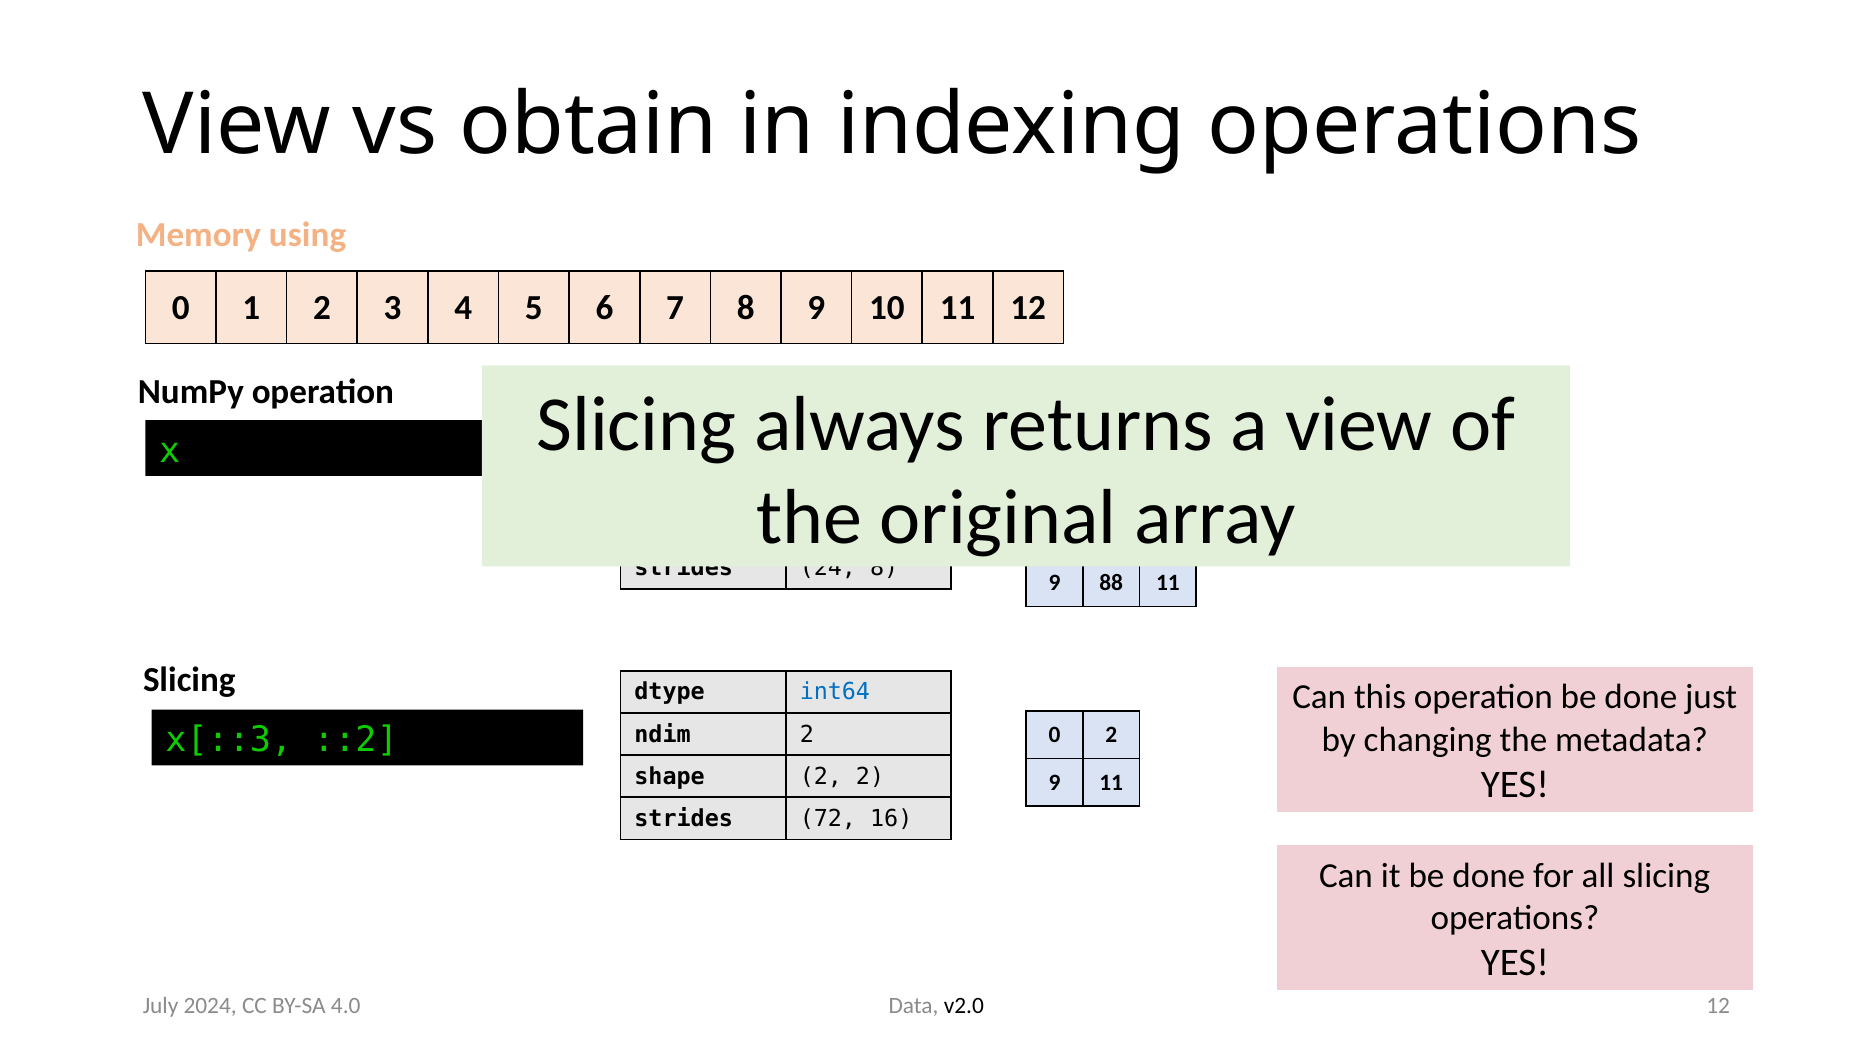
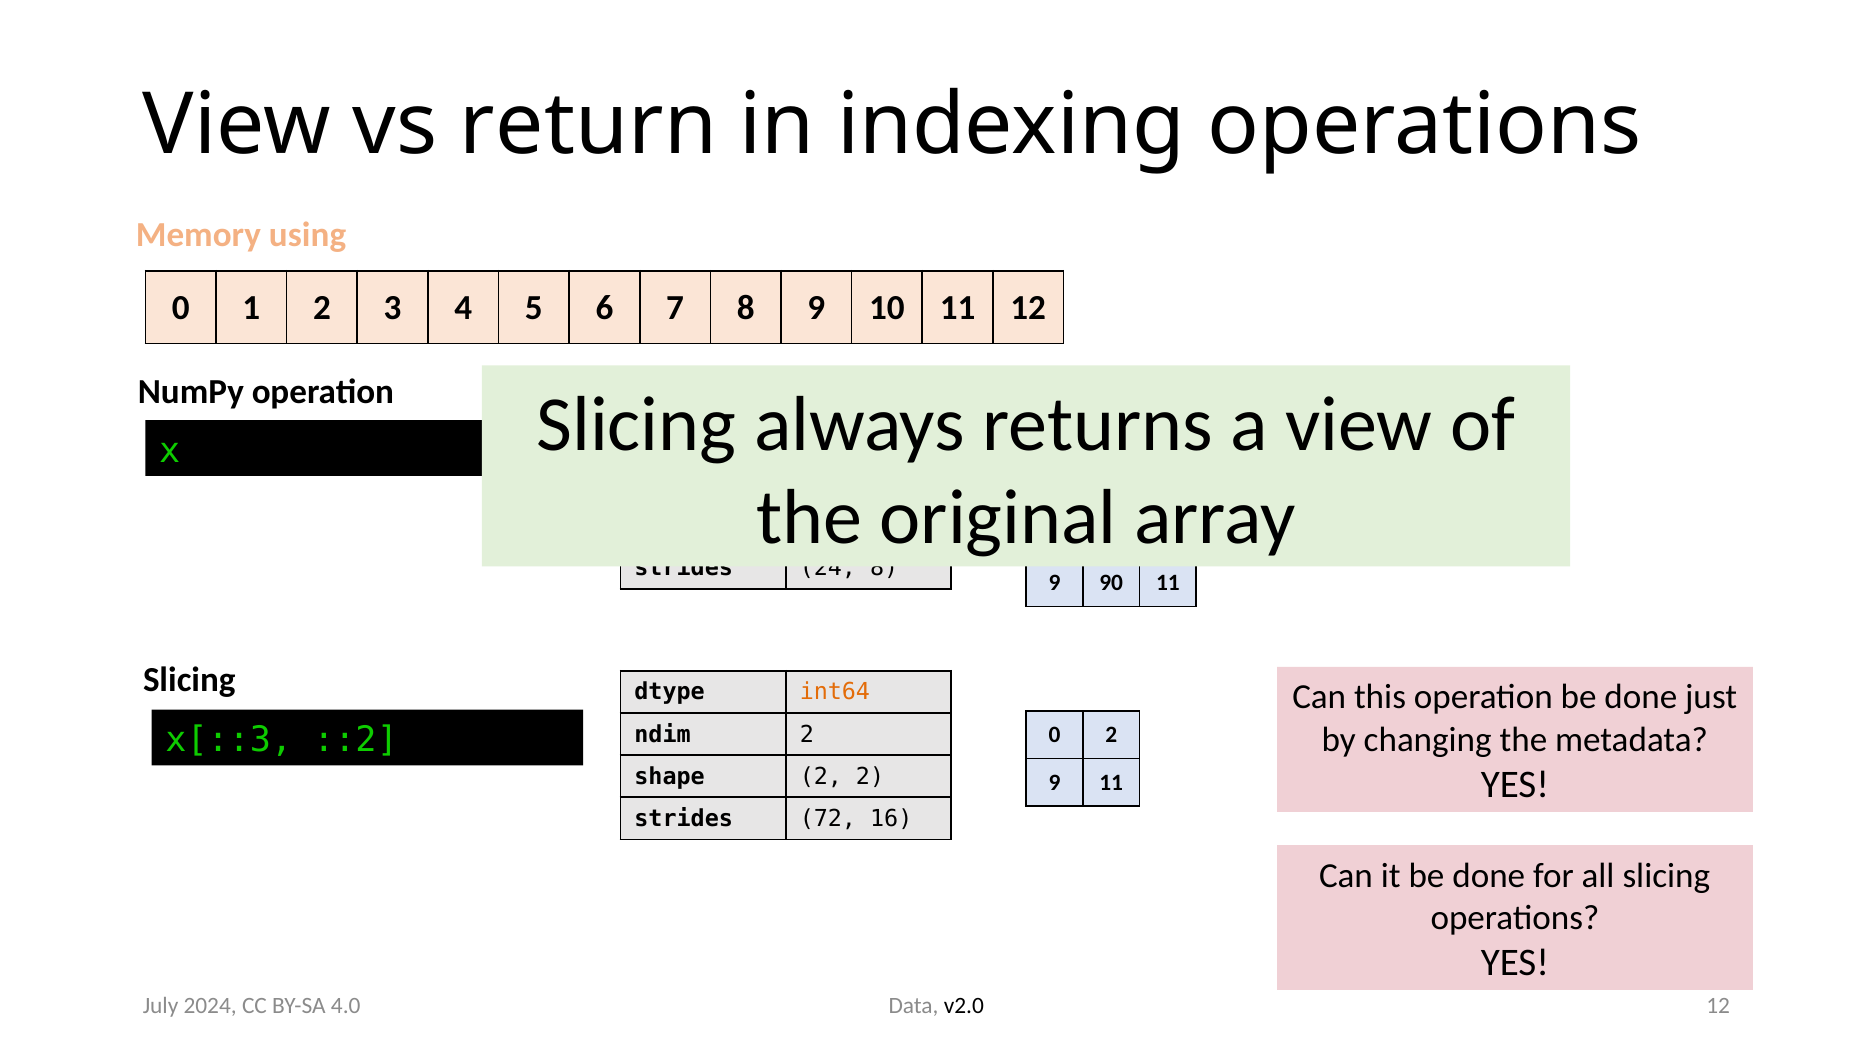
obtain: obtain -> return (589, 125)
88: 88 -> 90 (1111, 583)
int64 colour: blue -> orange (835, 693)
